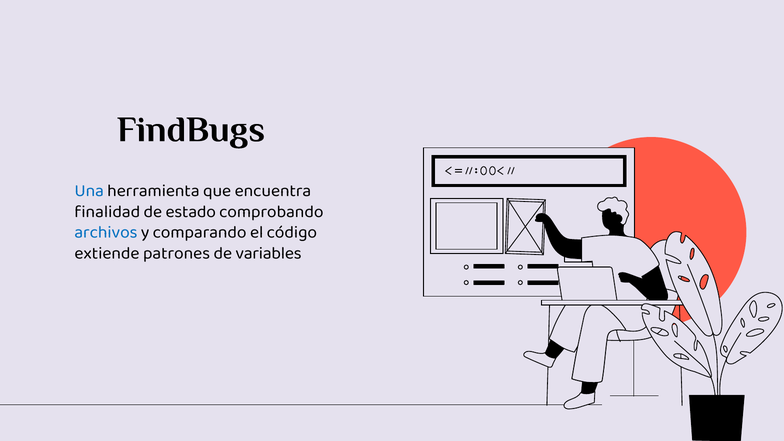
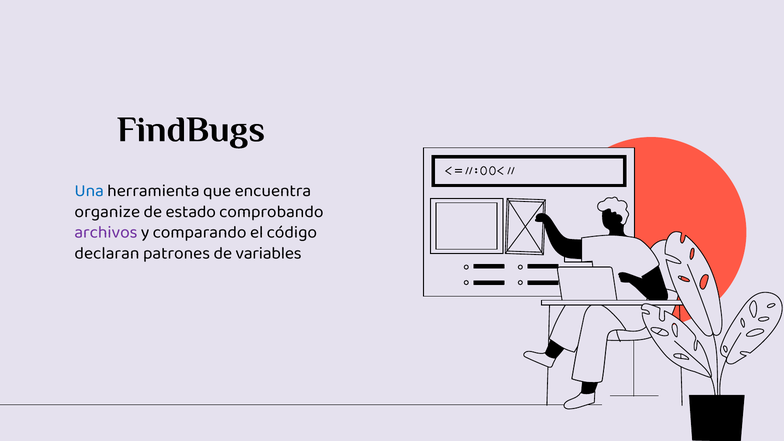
finalidad: finalidad -> organize (107, 211)
archivos colour: blue -> purple (106, 232)
extiende: extiende -> declaran (107, 253)
